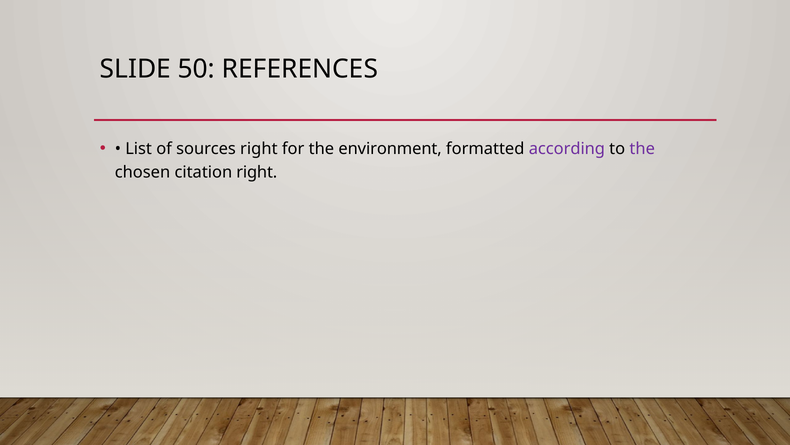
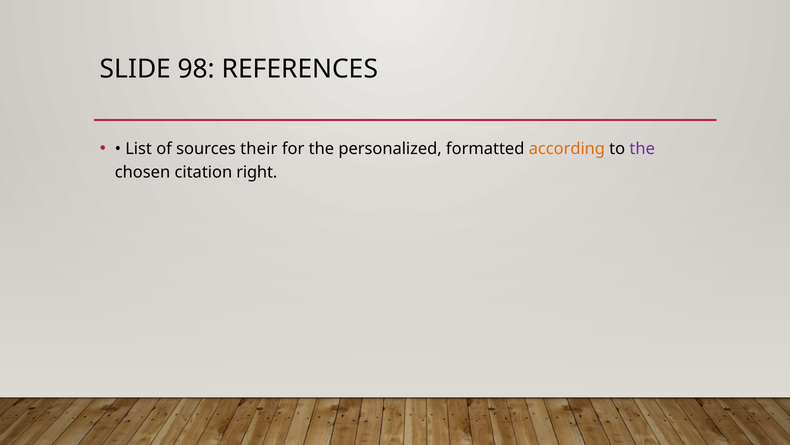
50: 50 -> 98 (196, 69)
sources right: right -> their (259, 149)
environment: environment -> personalized (390, 149)
according colour: purple -> orange (567, 149)
